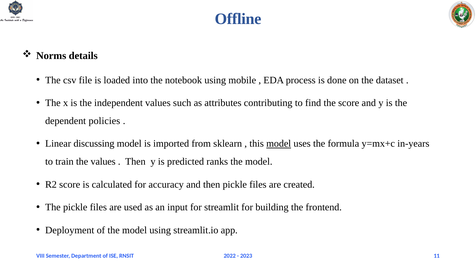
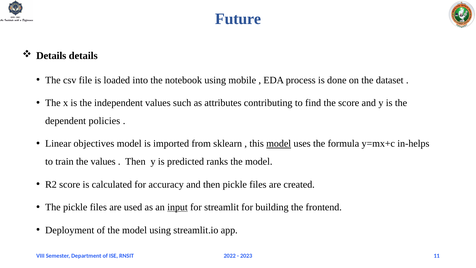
Offline: Offline -> Future (238, 19)
Norms: Norms -> Details (51, 56)
discussing: discussing -> objectives (94, 144)
in-years: in-years -> in-helps (413, 144)
input underline: none -> present (177, 207)
